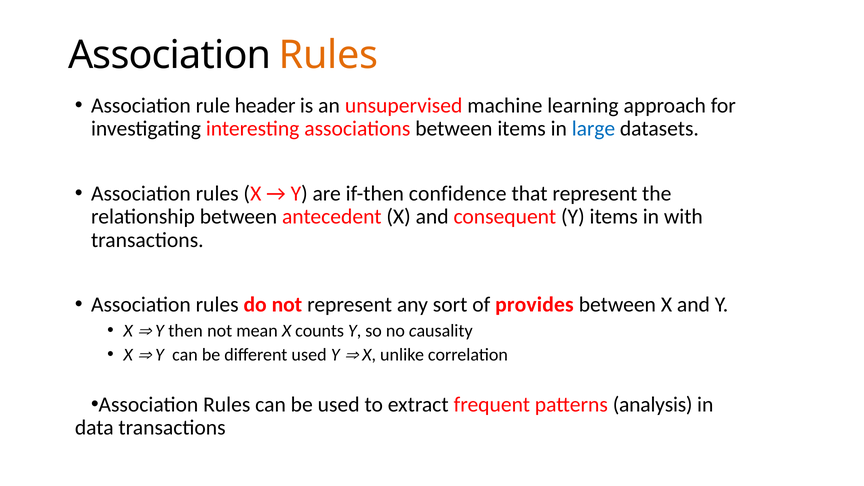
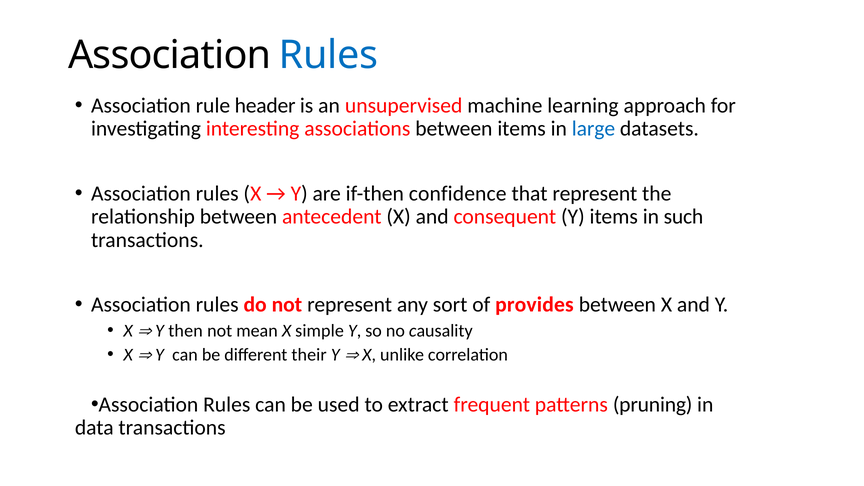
Rules colour: orange -> blue (329, 55)
with: with -> such (683, 217)
counts: counts -> simple (320, 331)
different used: used -> their (309, 355)
analysis: analysis -> pruning (653, 404)
